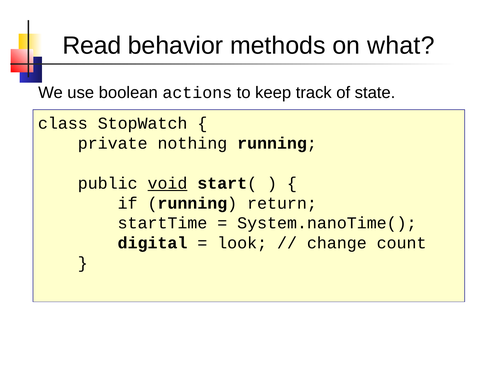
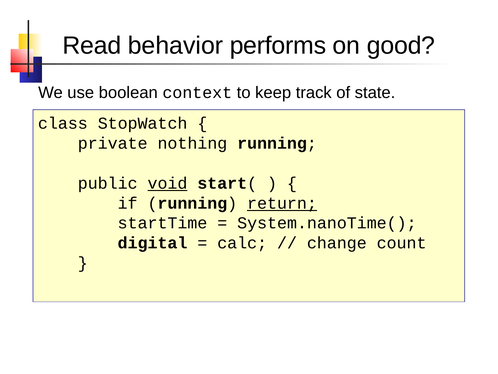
methods: methods -> performs (278, 45)
what: what -> good (401, 45)
actions: actions -> context (197, 93)
return underline: none -> present (282, 203)
look: look -> calc (242, 243)
